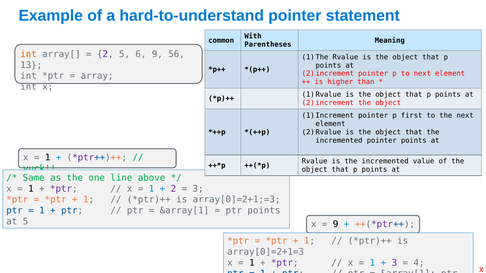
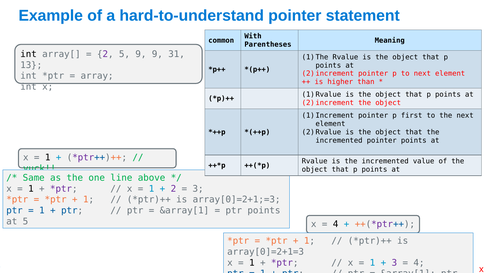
int colour: orange -> black (29, 54)
5 6: 6 -> 9 (141, 54)
56: 56 -> 31 (177, 54)
9: 9 -> 4 (336, 225)
